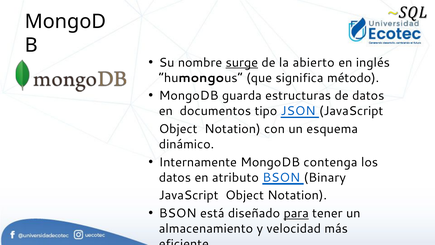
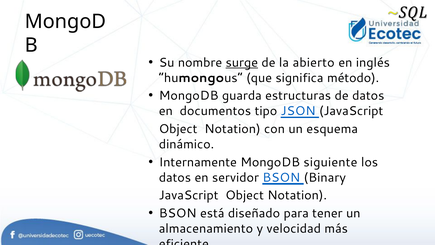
contenga: contenga -> siguiente (330, 162)
atributo: atributo -> servidor (235, 177)
para underline: present -> none (296, 213)
